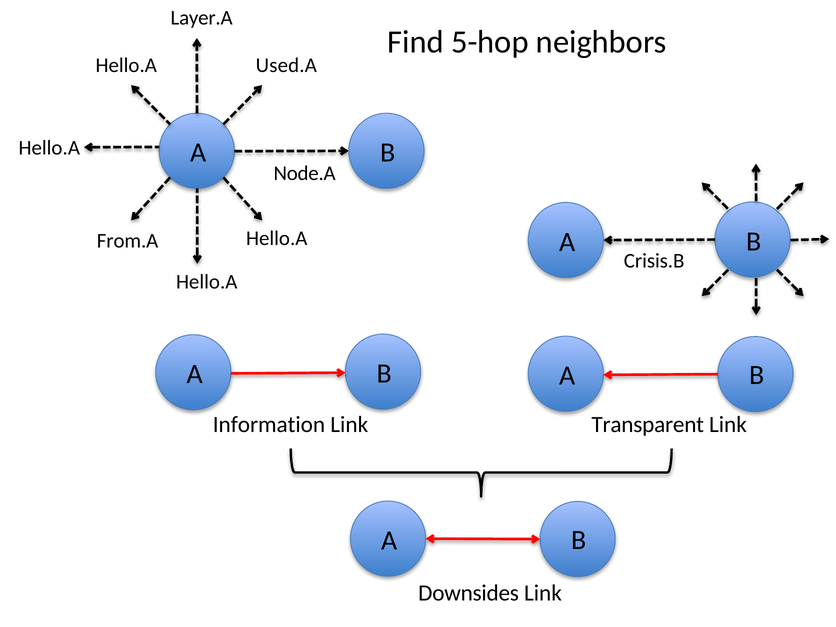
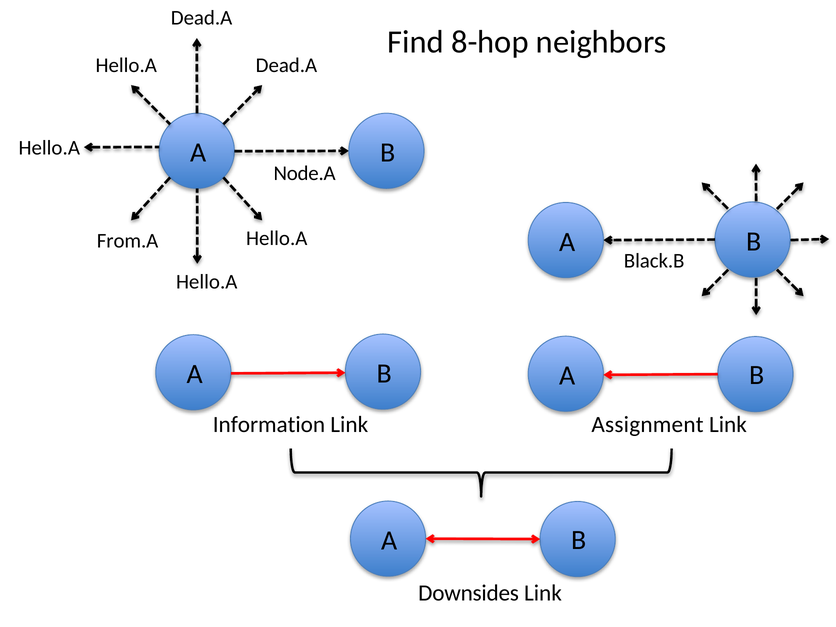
Layer.A: Layer.A -> Dead.A (202, 18)
5-hop: 5-hop -> 8-hop (490, 42)
Used.A: Used.A -> Dead.A (286, 65)
Crisis.B: Crisis.B -> Black.B (654, 261)
Transparent: Transparent -> Assignment (648, 424)
